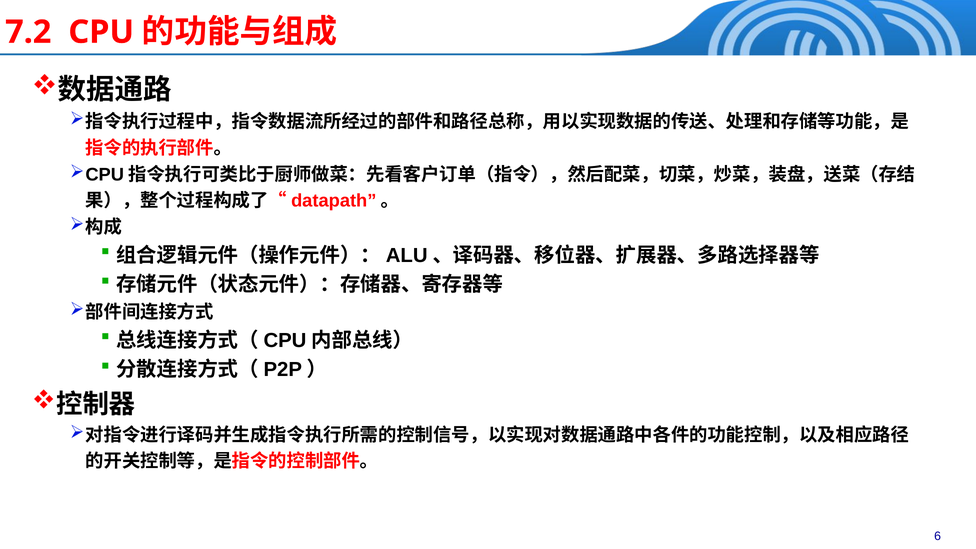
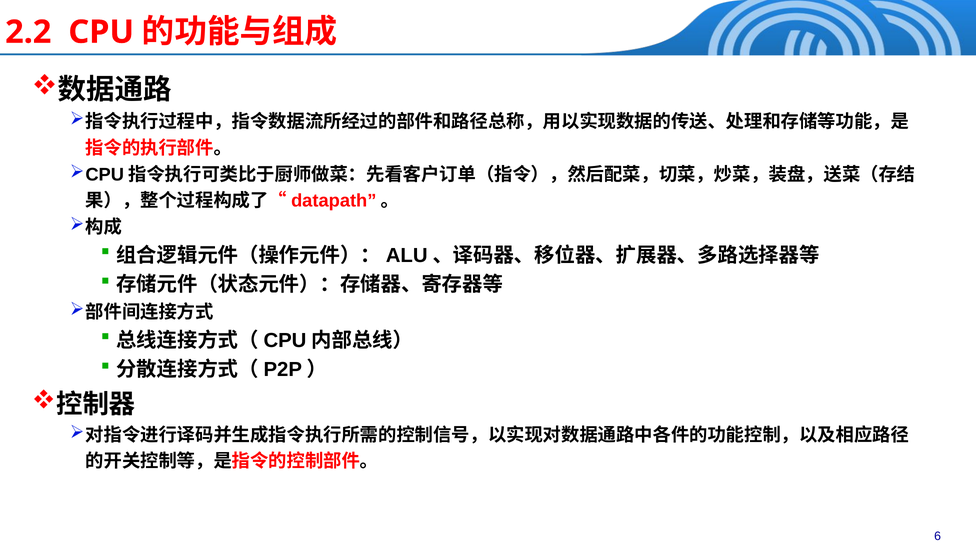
7.2: 7.2 -> 2.2 (28, 32)
